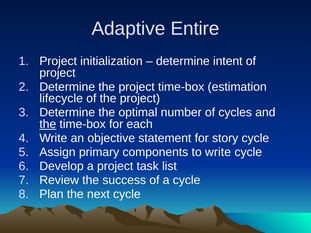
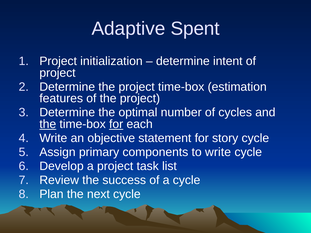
Entire: Entire -> Spent (195, 29)
lifecycle: lifecycle -> features (61, 99)
for underline: none -> present (116, 124)
